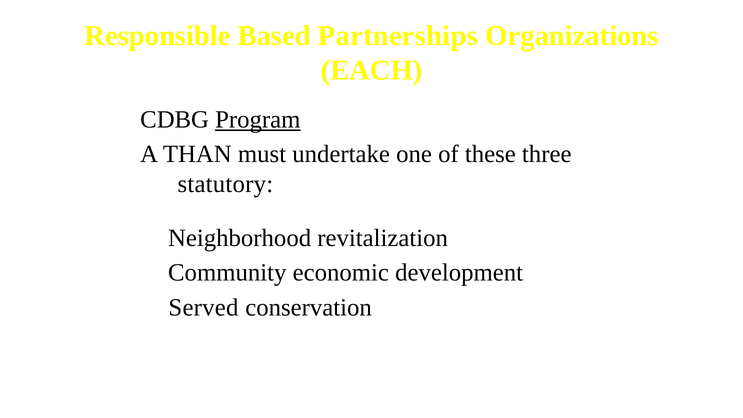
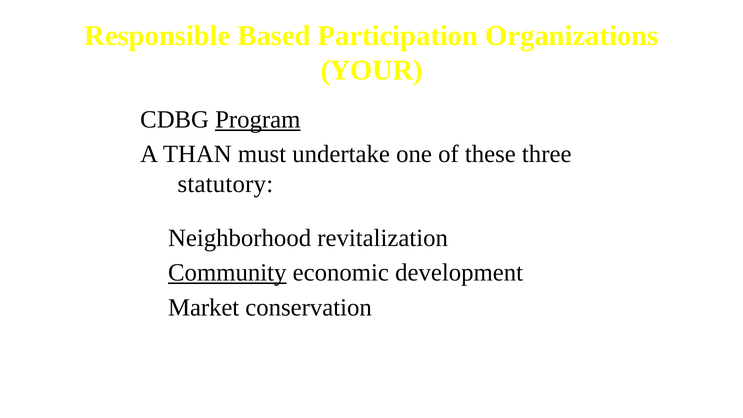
Partnerships: Partnerships -> Participation (398, 36)
EACH: EACH -> YOUR (372, 70)
Community underline: none -> present (227, 273)
Served: Served -> Market (204, 307)
